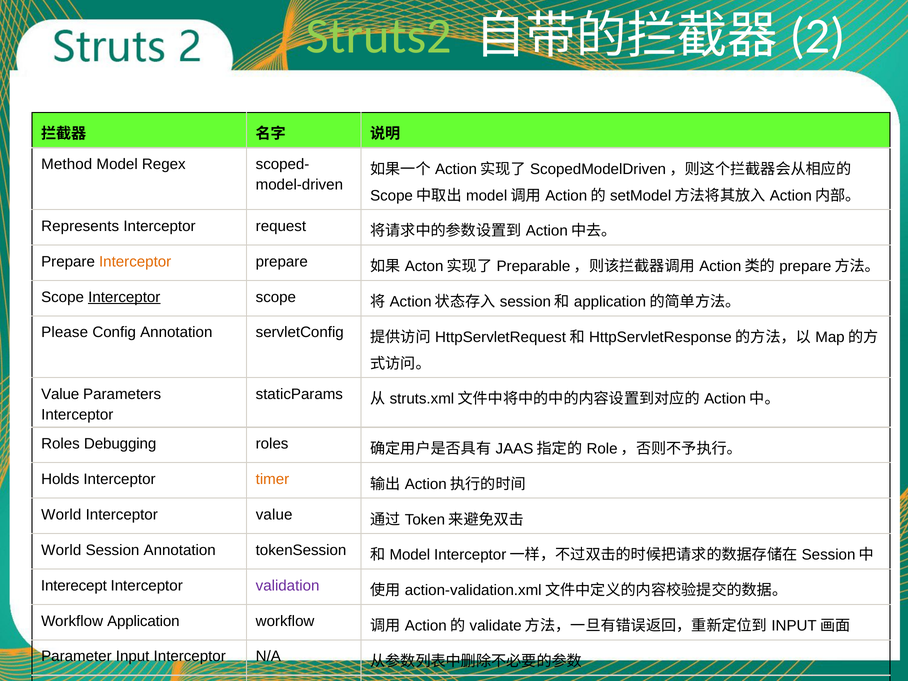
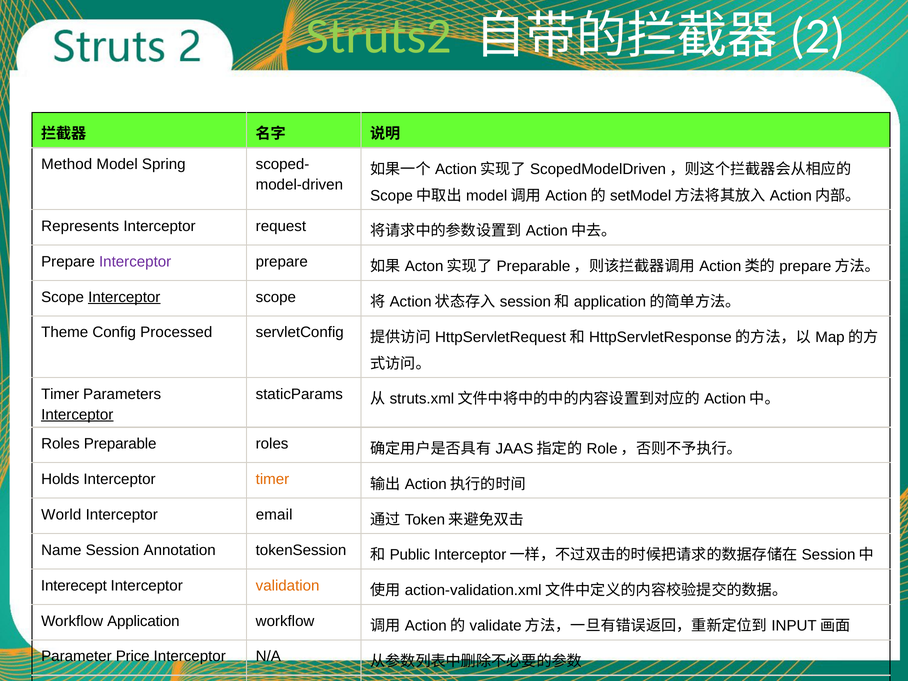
Regex: Regex -> Spring (164, 164)
Interceptor colour: orange -> purple (135, 262)
Please: Please -> Theme (65, 332)
Config Annotation: Annotation -> Processed (176, 332)
Value: Value -> Timer (60, 394)
Interceptor underline: none -> present (77, 415)
Debugging: Debugging -> Preparable (120, 444)
Interceptor value: value -> email (274, 515)
World: World -> Name (61, 550)
Model: Model -> Public (410, 555)
validation colour: purple -> orange (288, 586)
Input: Input -> Price (133, 656)
